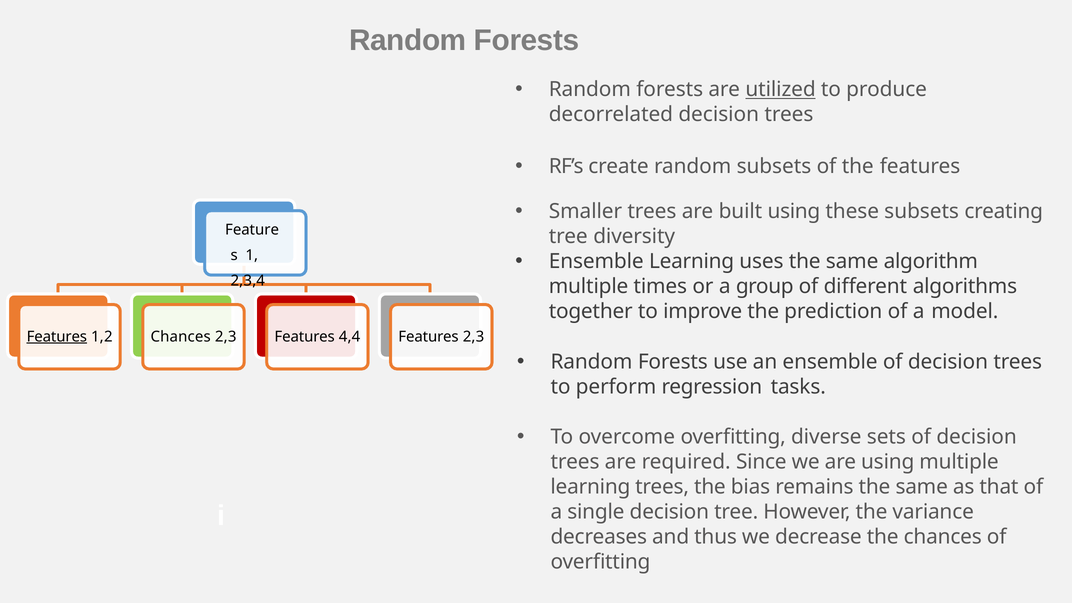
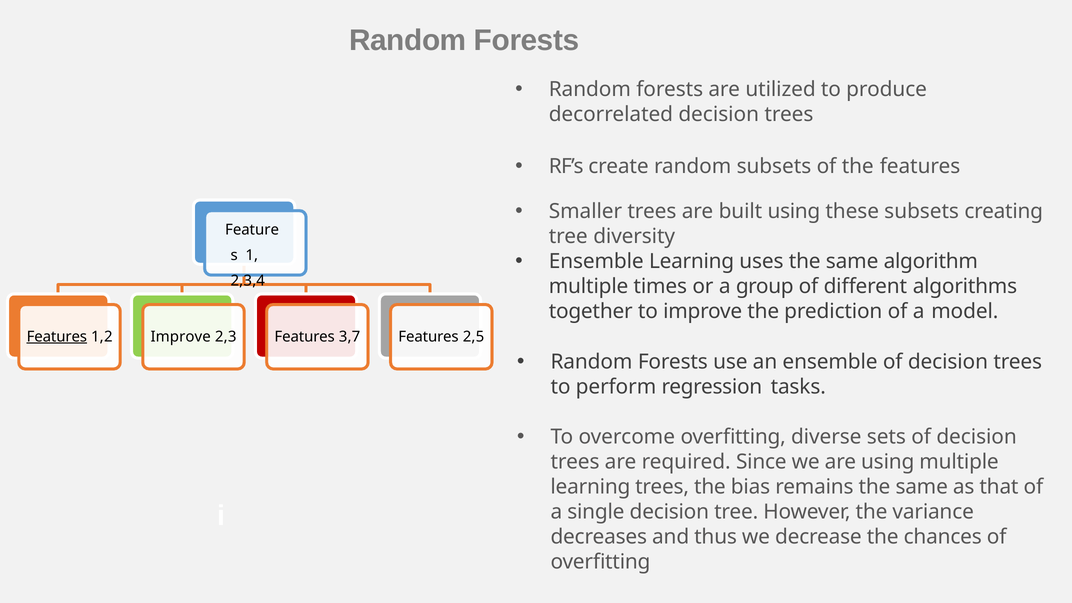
utilized underline: present -> none (781, 89)
1,2 Chances: Chances -> Improve (181, 337)
4,4: 4,4 -> 3,7 (350, 337)
Features 2,3: 2,3 -> 2,5 (474, 337)
